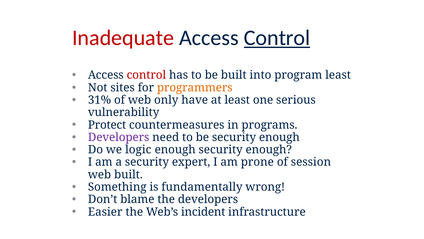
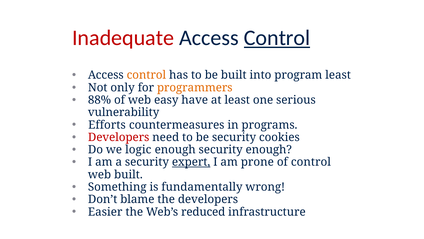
control colour: red -> orange (146, 75)
sites: sites -> only (123, 87)
31%: 31% -> 88% (100, 100)
only: only -> easy (166, 100)
Protect: Protect -> Efforts (107, 125)
Developers colour: purple -> red (119, 137)
be security enough: enough -> cookies (279, 137)
expert underline: none -> present (191, 162)
of session: session -> control (311, 162)
incident: incident -> reduced (203, 211)
